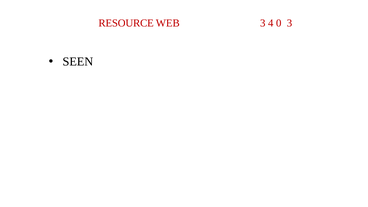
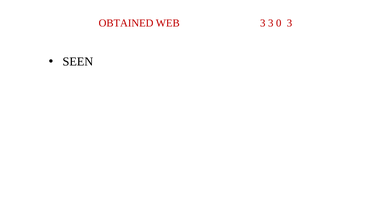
RESOURCE: RESOURCE -> OBTAINED (126, 23)
3 4: 4 -> 3 (271, 23)
